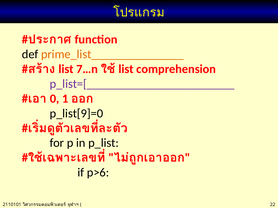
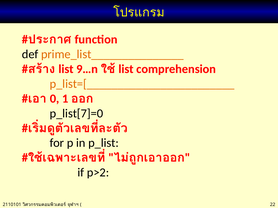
7…n: 7…n -> 9…n (87, 69)
p_list=[________________________ colour: purple -> orange (142, 84)
p_list[9]=0: p_list[9]=0 -> p_list[7]=0 (76, 114)
p>6: p>6 -> p>2 (98, 173)
